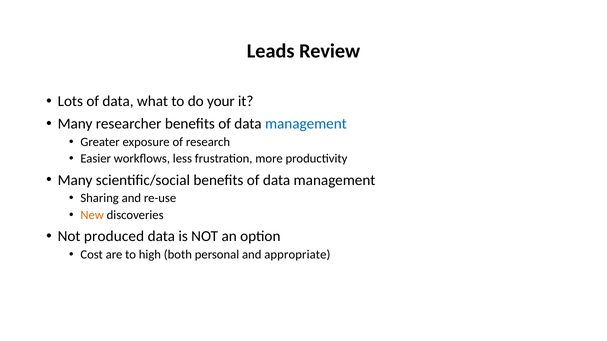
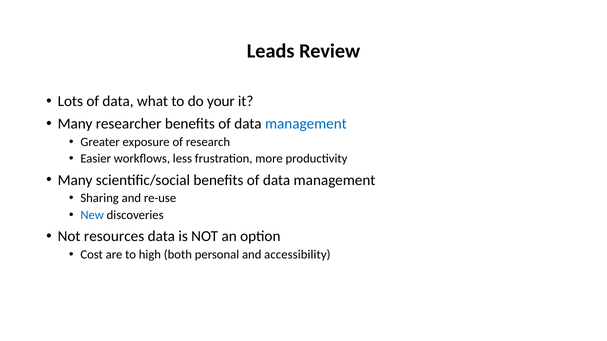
New colour: orange -> blue (92, 215)
produced: produced -> resources (114, 237)
appropriate: appropriate -> accessibility (297, 255)
